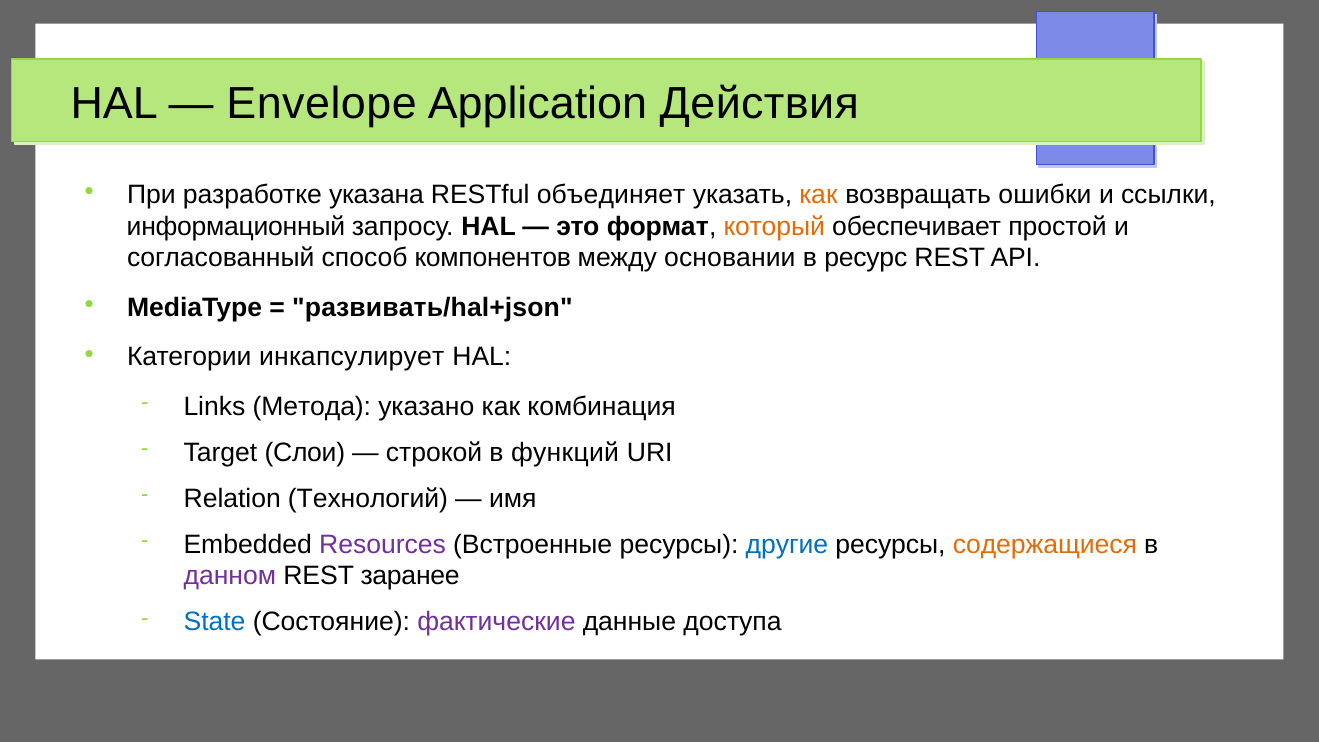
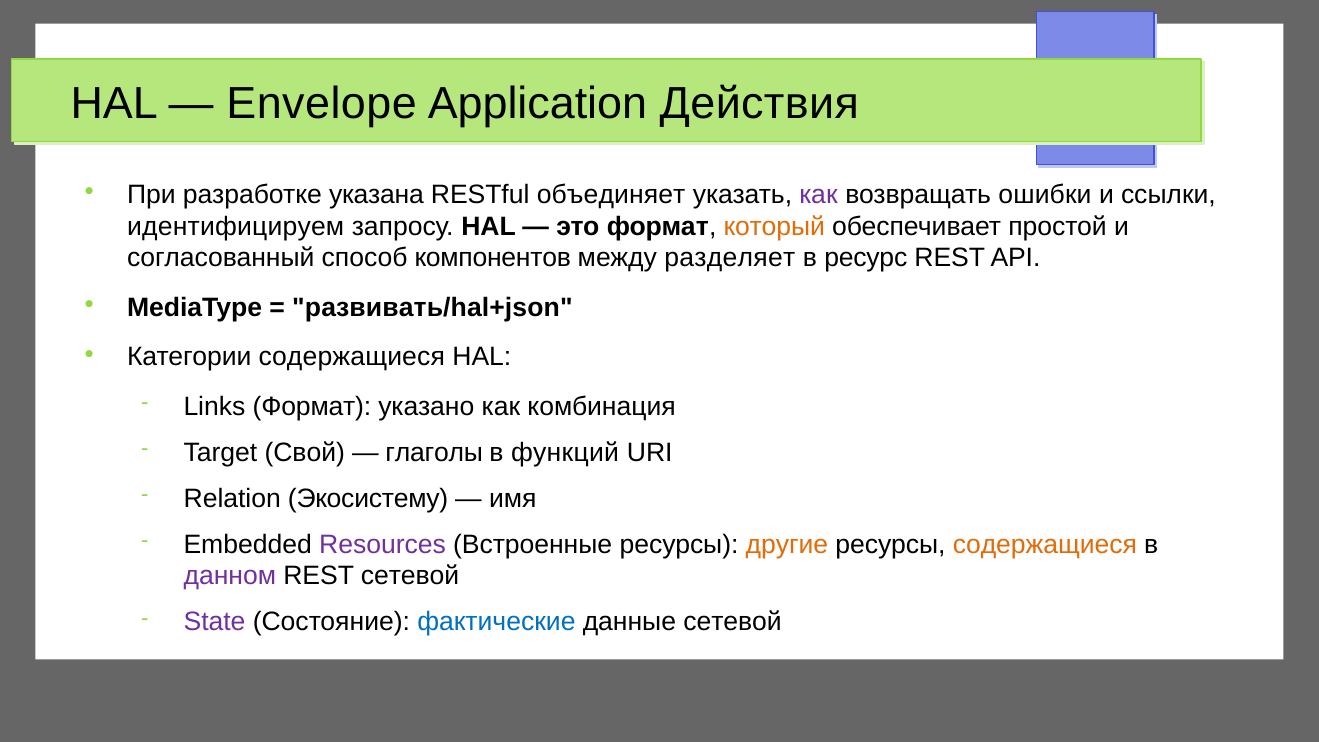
как colour: orange -> purple (819, 194)
информационный: информационный -> идентифицируем (236, 226)
основании: основании -> разделяет (730, 258)
Категории инкапсулирует: инкапсулирует -> содержащиеся (352, 357)
Links Метода: Метода -> Формат (312, 407)
Слои: Слои -> Свой (305, 452)
строкой: строкой -> глаголы (434, 452)
Технологий: Технологий -> Экосистему (368, 498)
другие colour: blue -> orange (787, 544)
REST заранее: заранее -> сетевой (410, 576)
State colour: blue -> purple (215, 622)
фактические colour: purple -> blue (496, 622)
данные доступа: доступа -> сетевой (733, 622)
